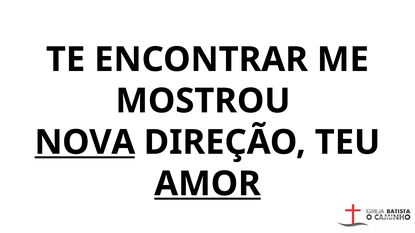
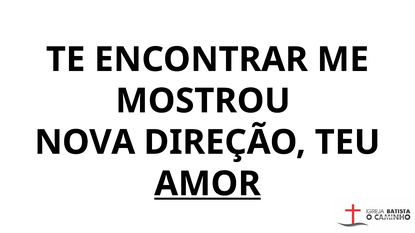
NOVA underline: present -> none (85, 143)
